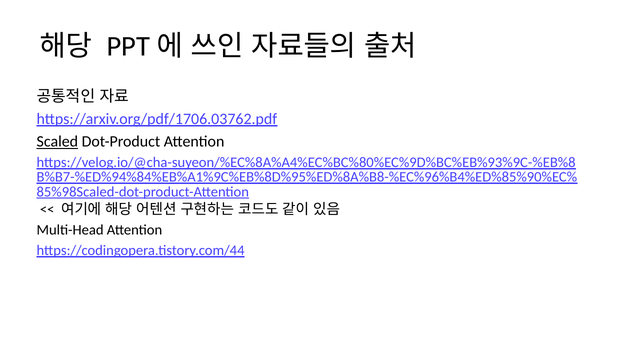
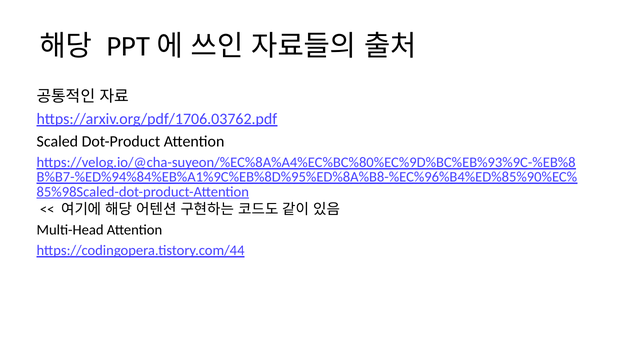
Scaled underline: present -> none (57, 142)
